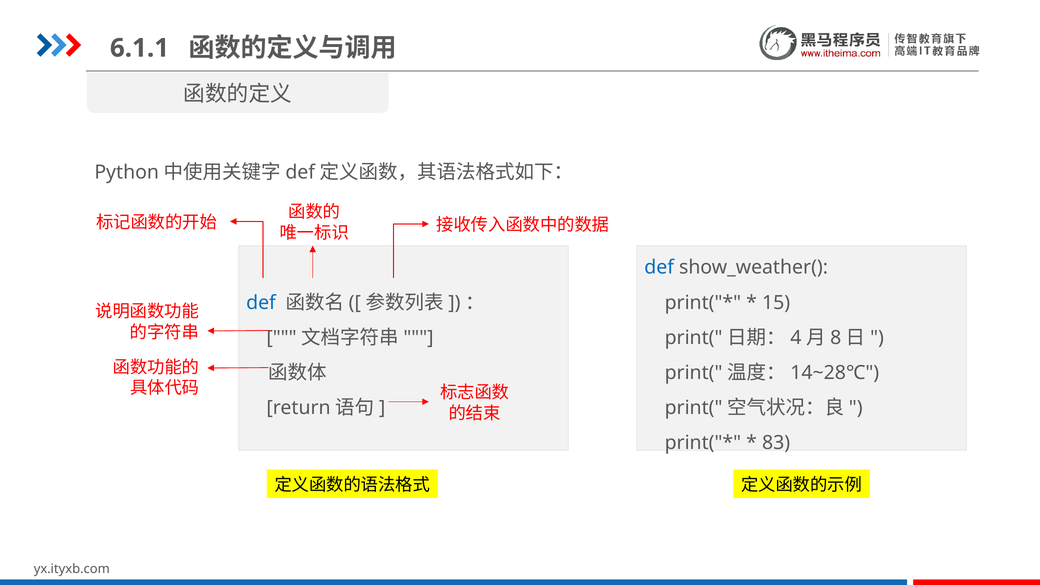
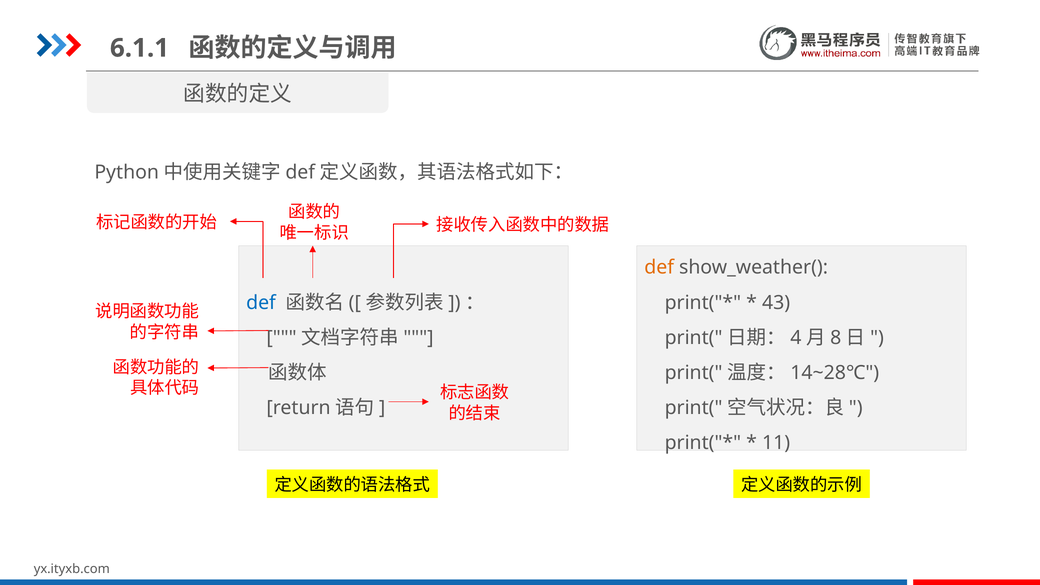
def colour: blue -> orange (659, 268)
15: 15 -> 43 (776, 303)
83: 83 -> 11 (776, 443)
